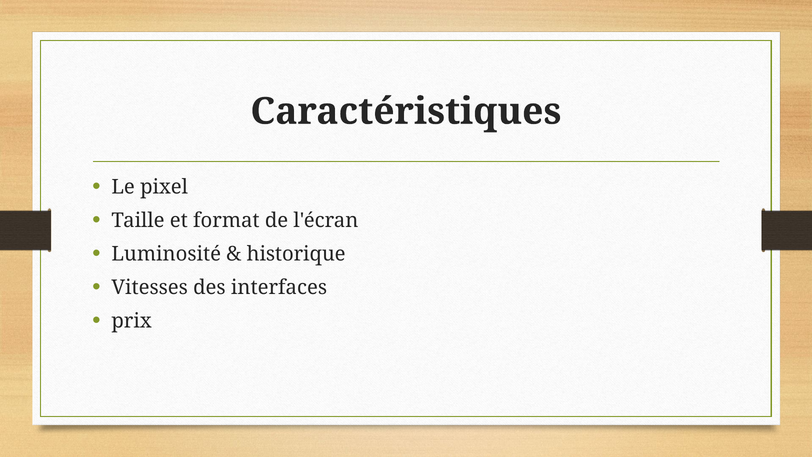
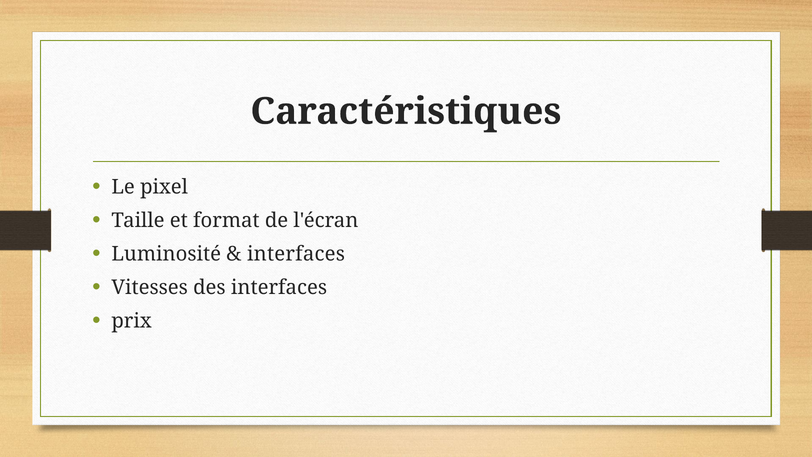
historique: historique -> interfaces (296, 254)
